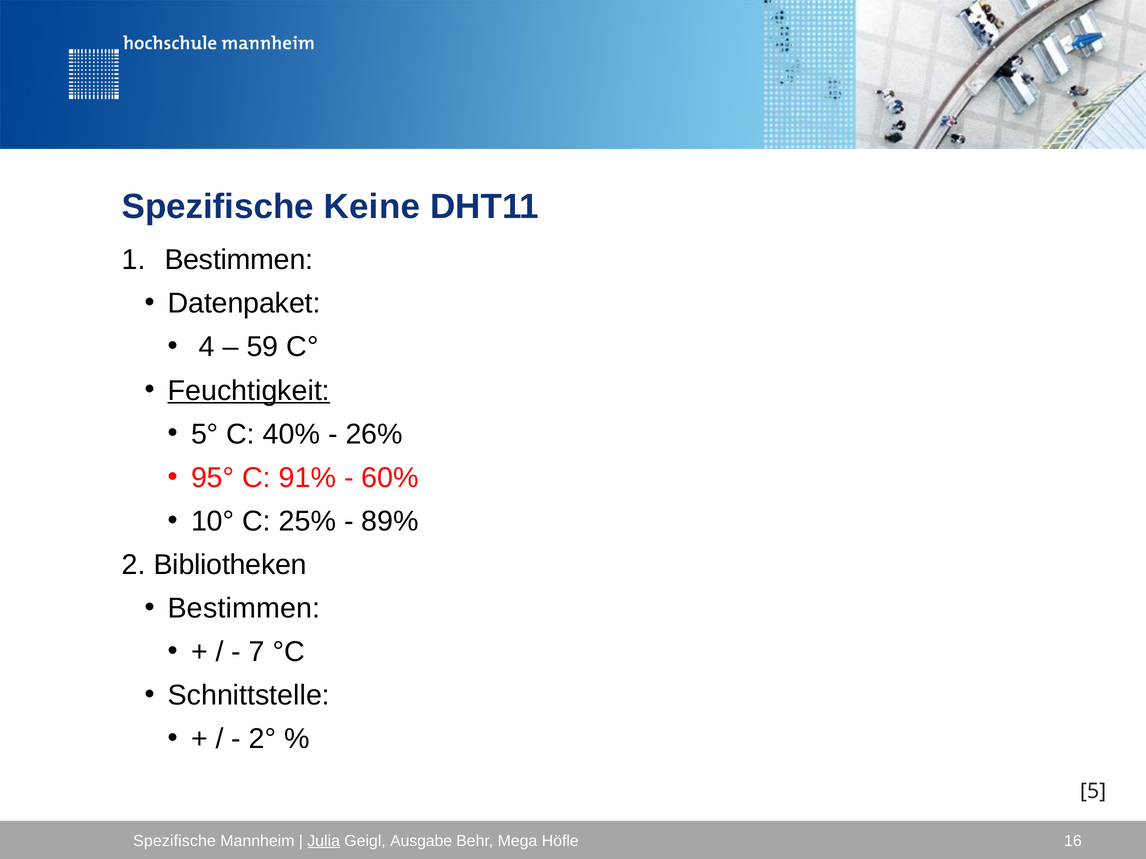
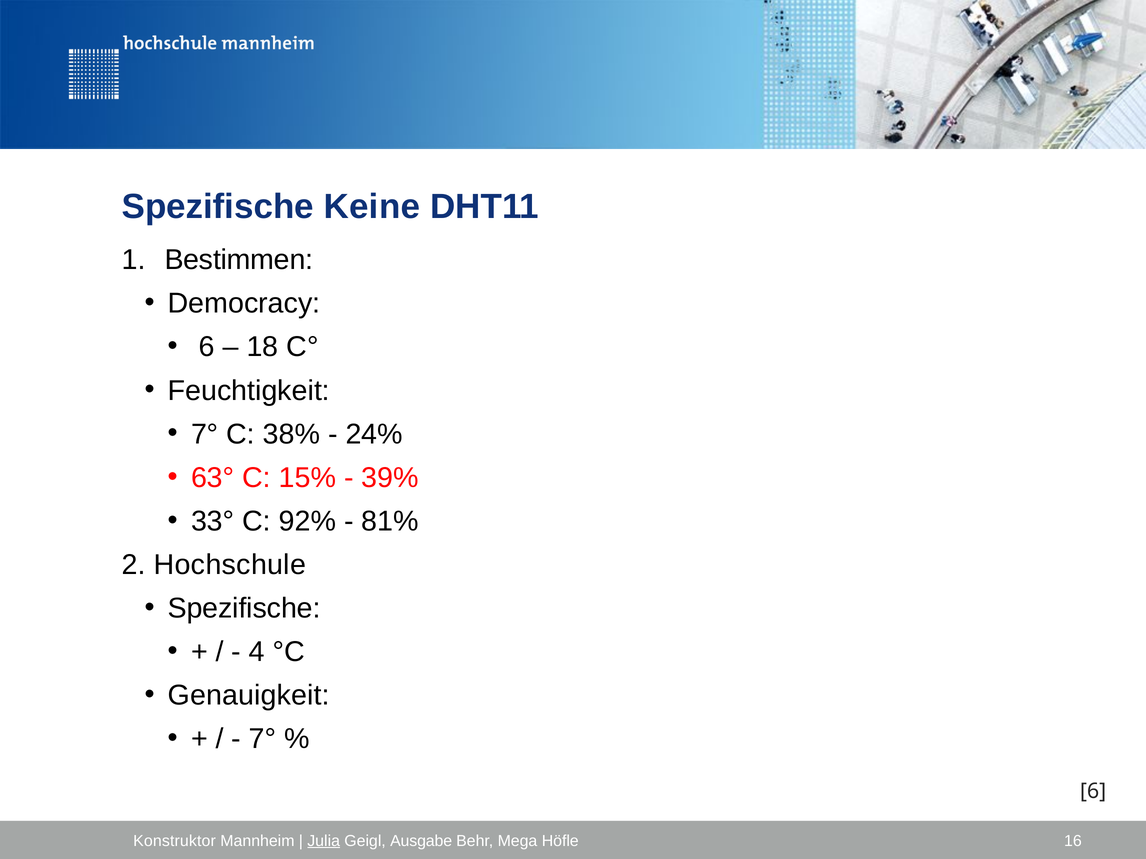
Datenpaket: Datenpaket -> Democracy (244, 304)
4: 4 -> 6 (207, 347)
59: 59 -> 18 (262, 347)
Feuchtigkeit underline: present -> none (249, 391)
5°: 5° -> 7° (205, 434)
40%: 40% -> 38% (291, 434)
26%: 26% -> 24% (374, 434)
95°: 95° -> 63° (213, 478)
91%: 91% -> 15% (307, 478)
60%: 60% -> 39% (390, 478)
10°: 10° -> 33° (213, 521)
25%: 25% -> 92% (307, 521)
89%: 89% -> 81% (390, 521)
Bibliotheken: Bibliotheken -> Hochschule (230, 565)
Bestimmen: Bestimmen -> Spezifische (244, 608)
7: 7 -> 4 (257, 652)
Schnittstelle: Schnittstelle -> Genauigkeit (249, 696)
2°: 2° -> 7° (263, 739)
5: 5 -> 6 (1093, 792)
Spezifische: Spezifische -> Konstruktor (175, 841)
